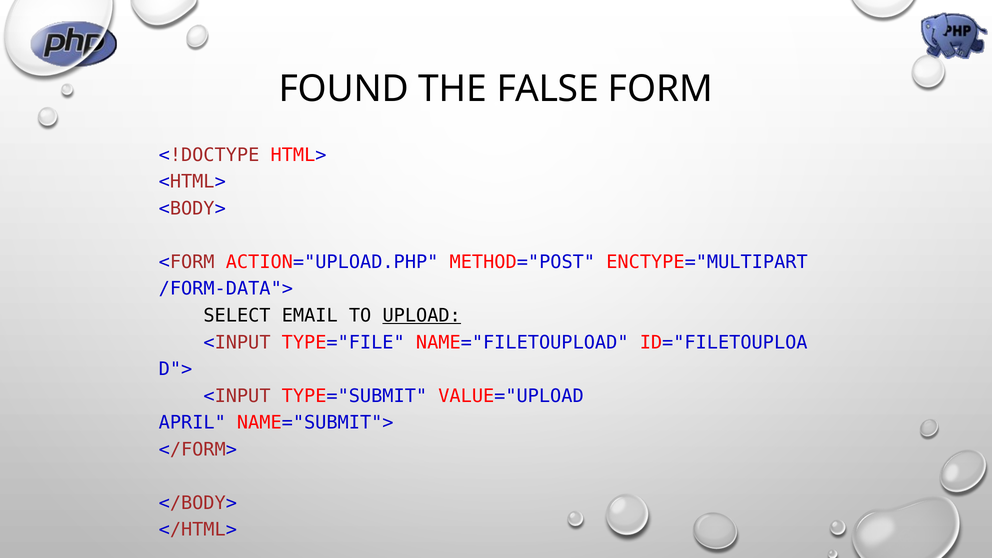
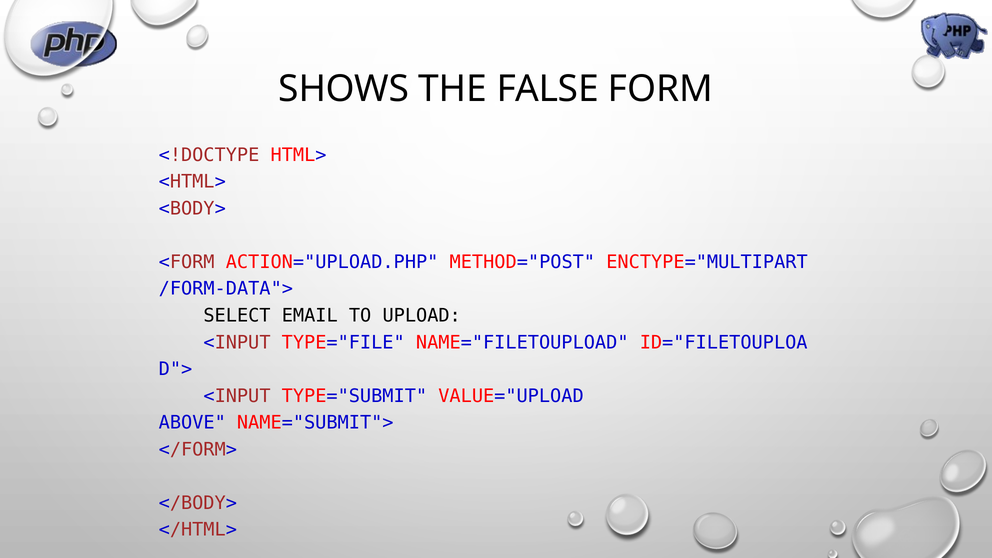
FOUND: FOUND -> SHOWS (344, 89)
UPLOAD underline: present -> none (422, 316)
APRIL: APRIL -> ABOVE (192, 423)
